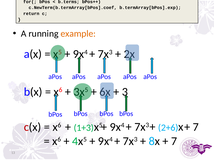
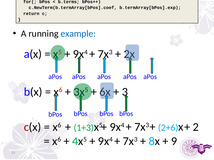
example colour: orange -> blue (78, 34)
7: 7 -> 2 (196, 127)
7: 7 -> 9 (174, 142)
